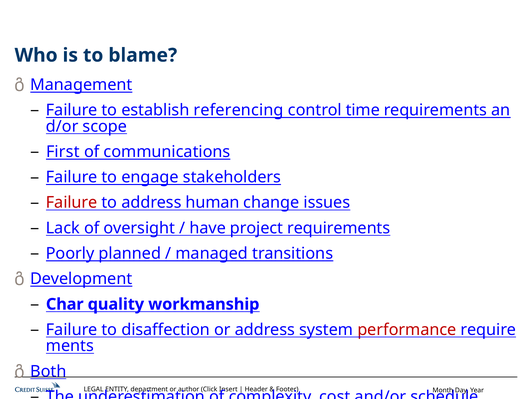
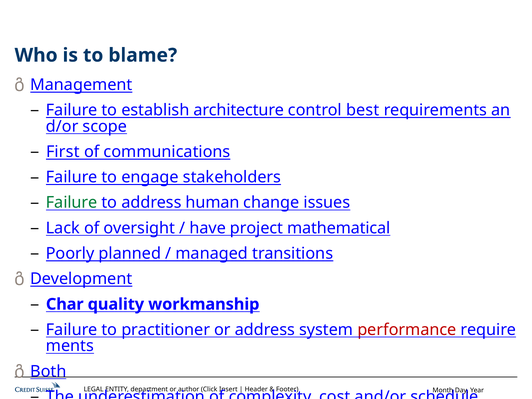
referencing: referencing -> architecture (239, 110)
time: time -> best (363, 110)
Failure colour: red -> green (72, 203)
project requirements: requirements -> mathematical (339, 228)
disaffection: disaffection -> practitioner (166, 330)
